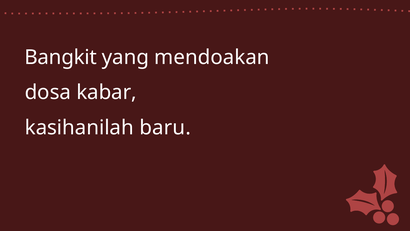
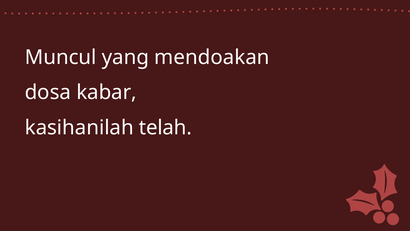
Bangkit: Bangkit -> Muncul (61, 57)
baru: baru -> telah (165, 127)
